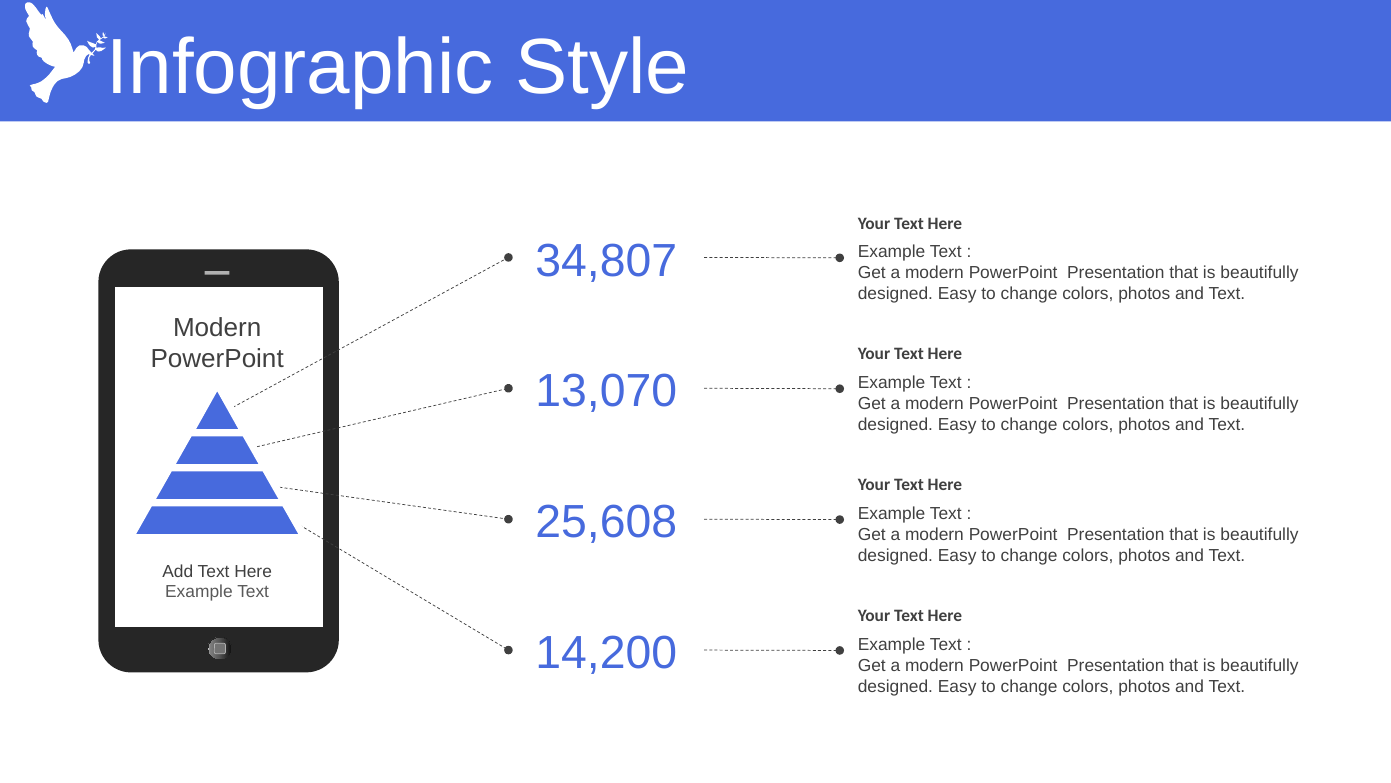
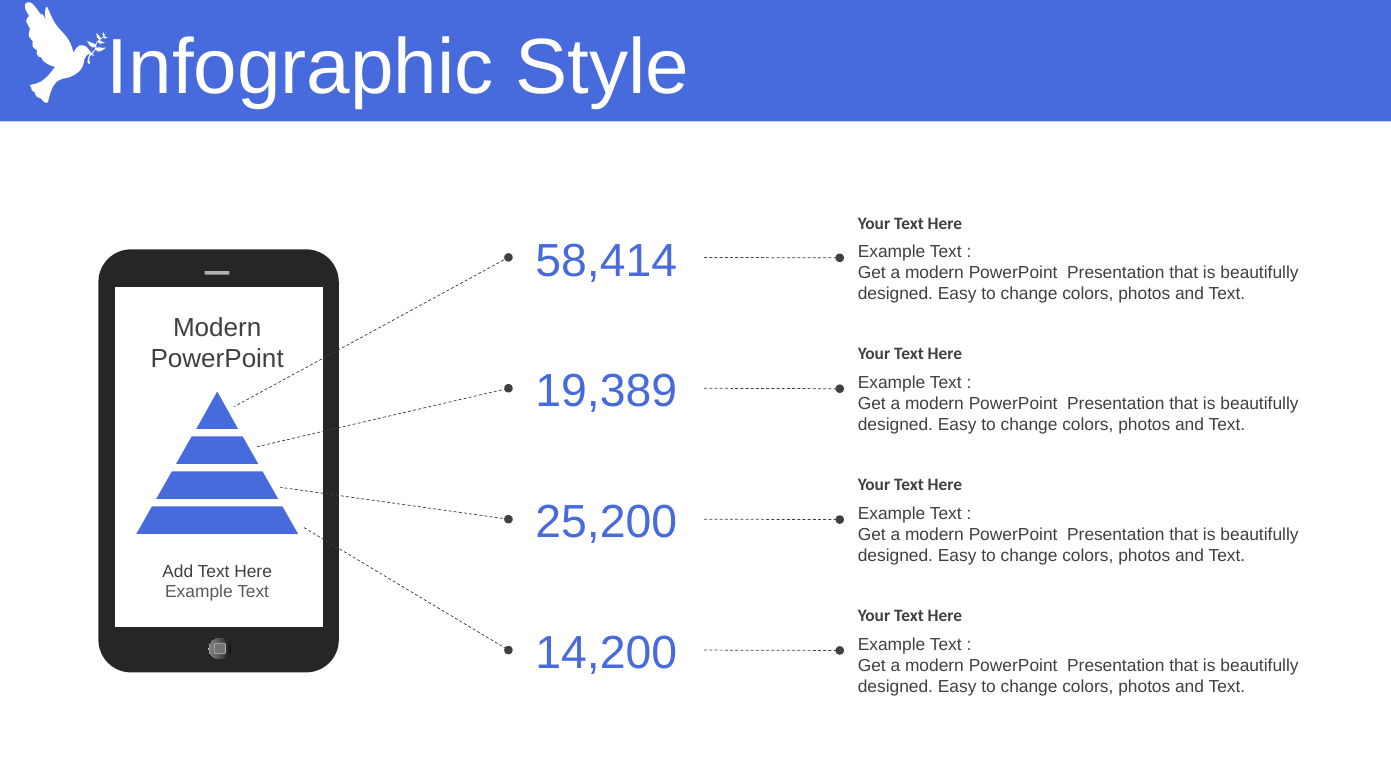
34,807: 34,807 -> 58,414 (606, 260)
13,070: 13,070 -> 19,389 (606, 391)
25,608: 25,608 -> 25,200 (606, 522)
